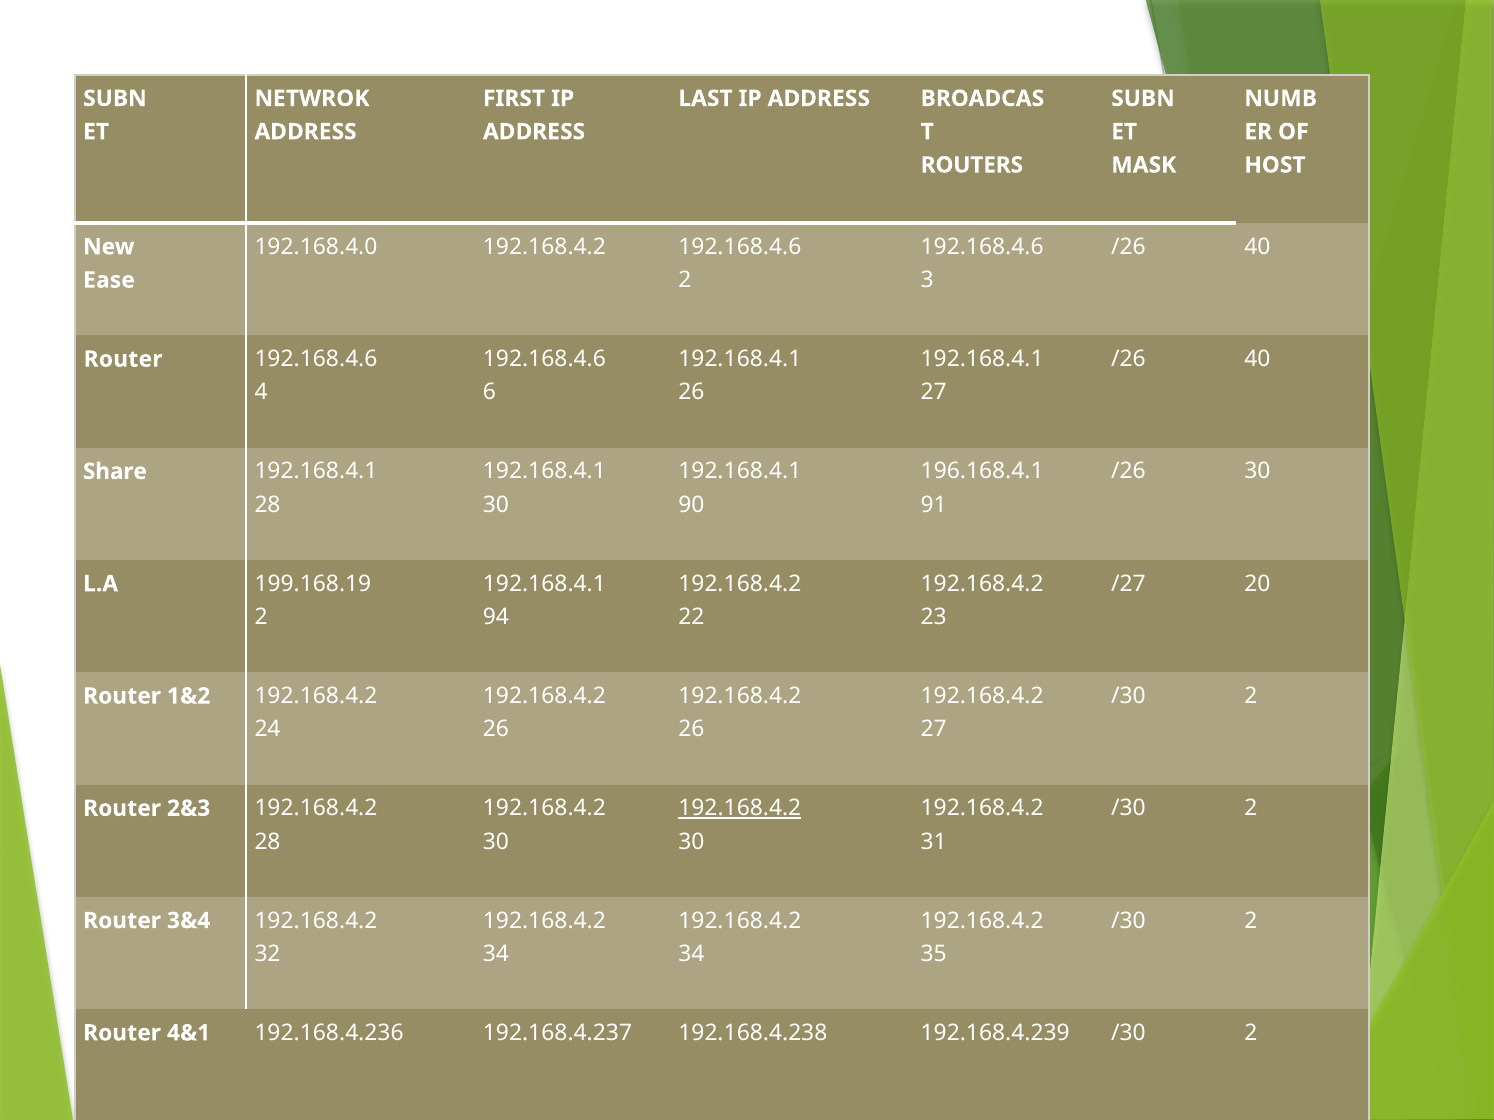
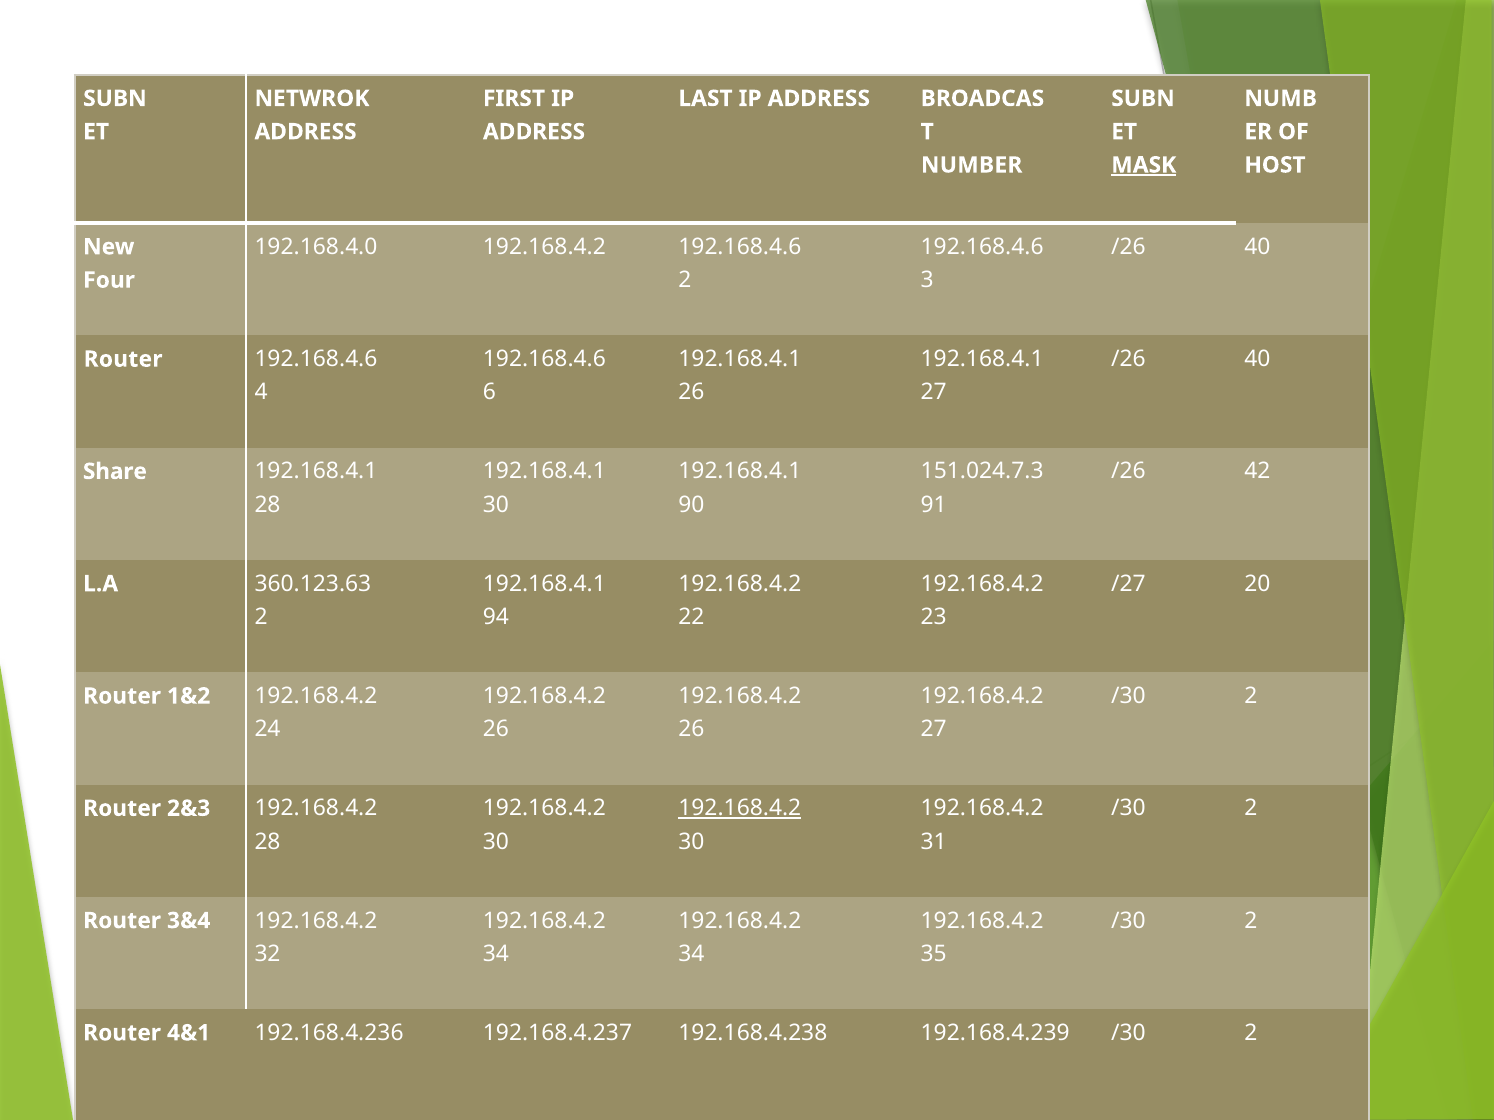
ROUTERS: ROUTERS -> NUMBER (972, 165)
MASK underline: none -> present (1144, 165)
Ease: Ease -> Four (109, 280)
196.168.4.1: 196.168.4.1 -> 151.024.7.3 (982, 472)
/26 30: 30 -> 42 (1257, 472)
199.168.19: 199.168.19 -> 360.123.63 (313, 584)
